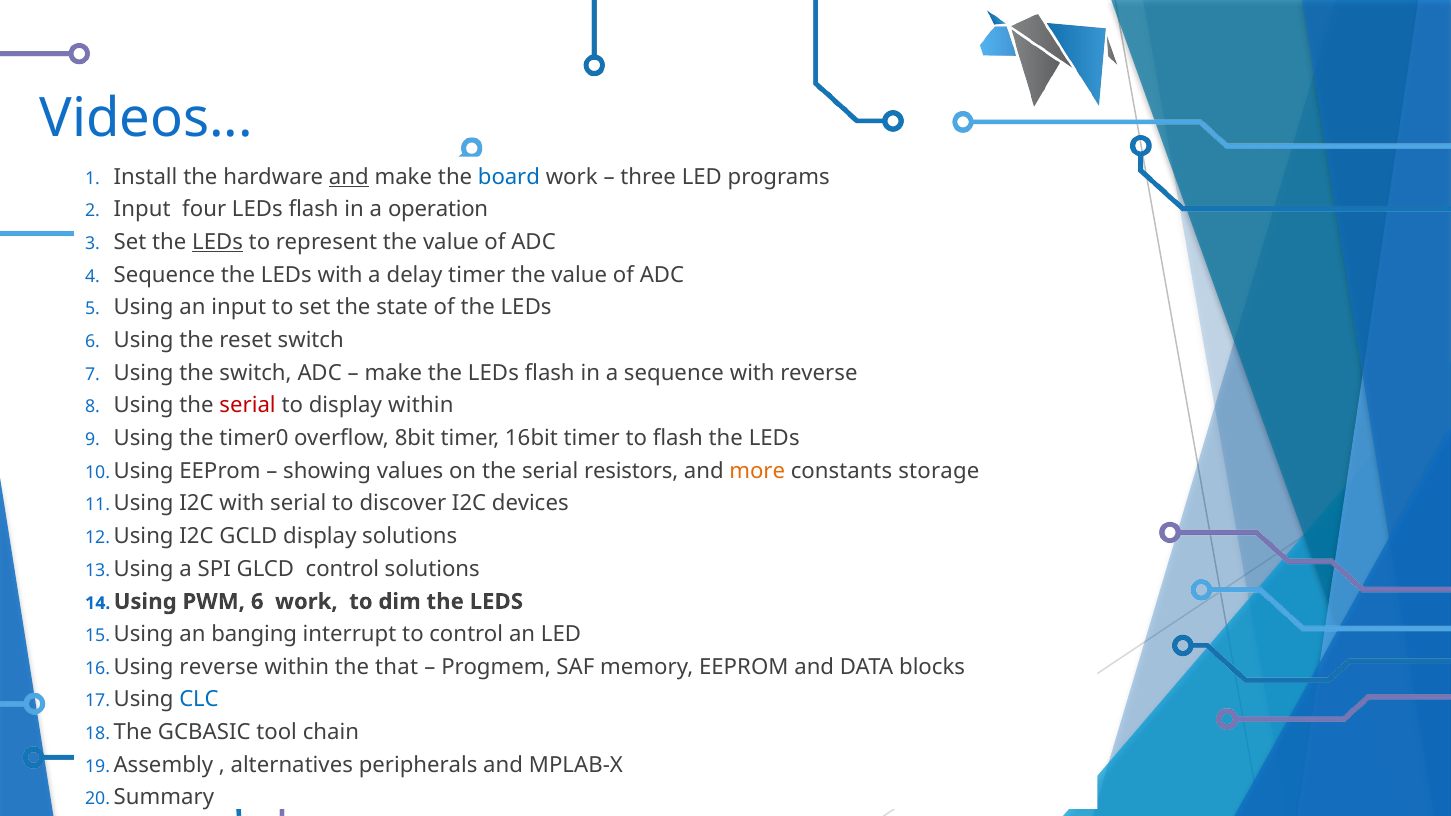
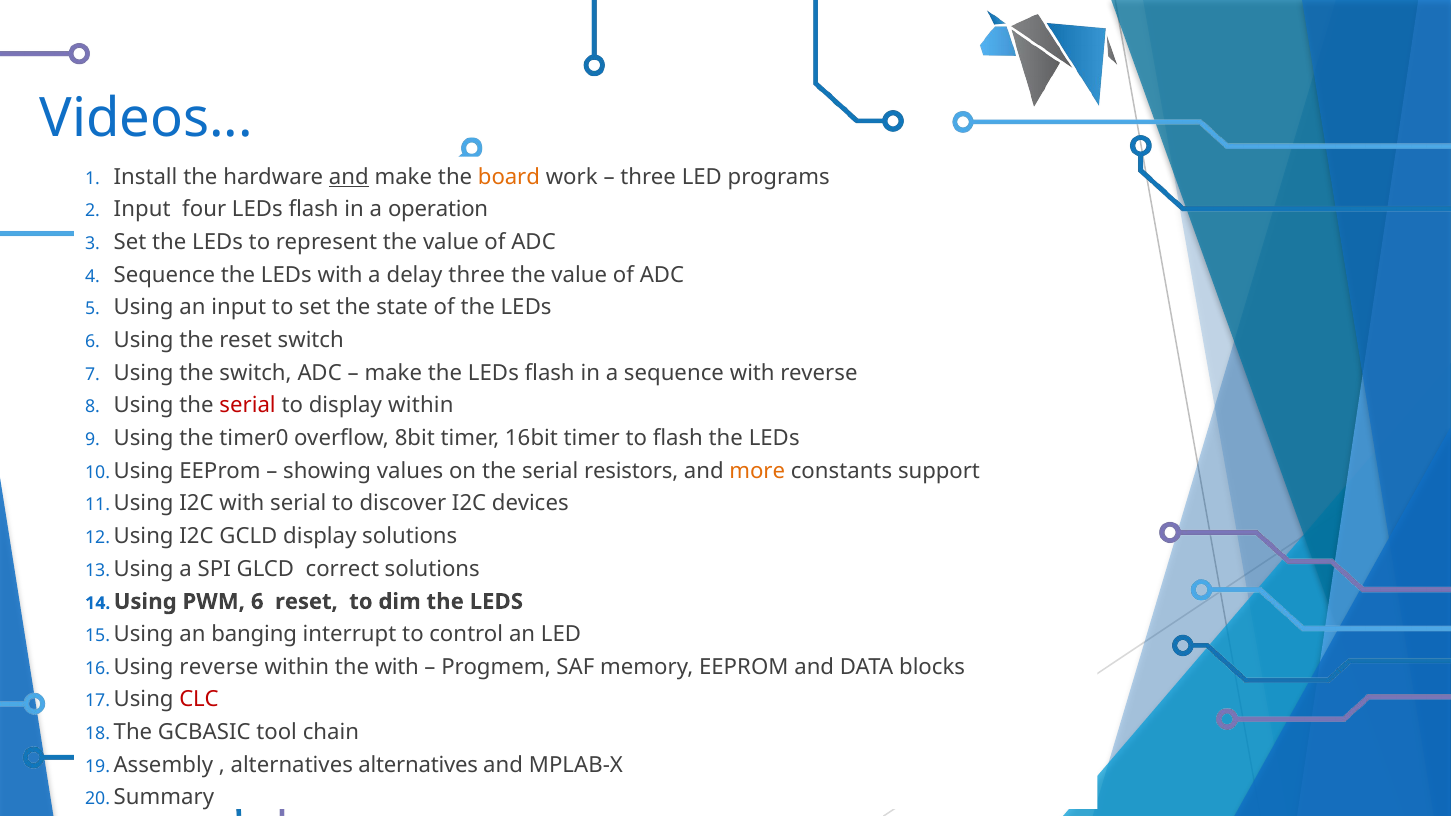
board colour: blue -> orange (509, 177)
LEDs underline: present -> none (218, 242)
delay timer: timer -> three (477, 275)
storage: storage -> support (939, 471)
GLCD control: control -> correct (342, 569)
6 work: work -> reset (306, 602)
the that: that -> with (397, 667)
CLC colour: blue -> red (199, 700)
alternatives peripherals: peripherals -> alternatives (418, 765)
